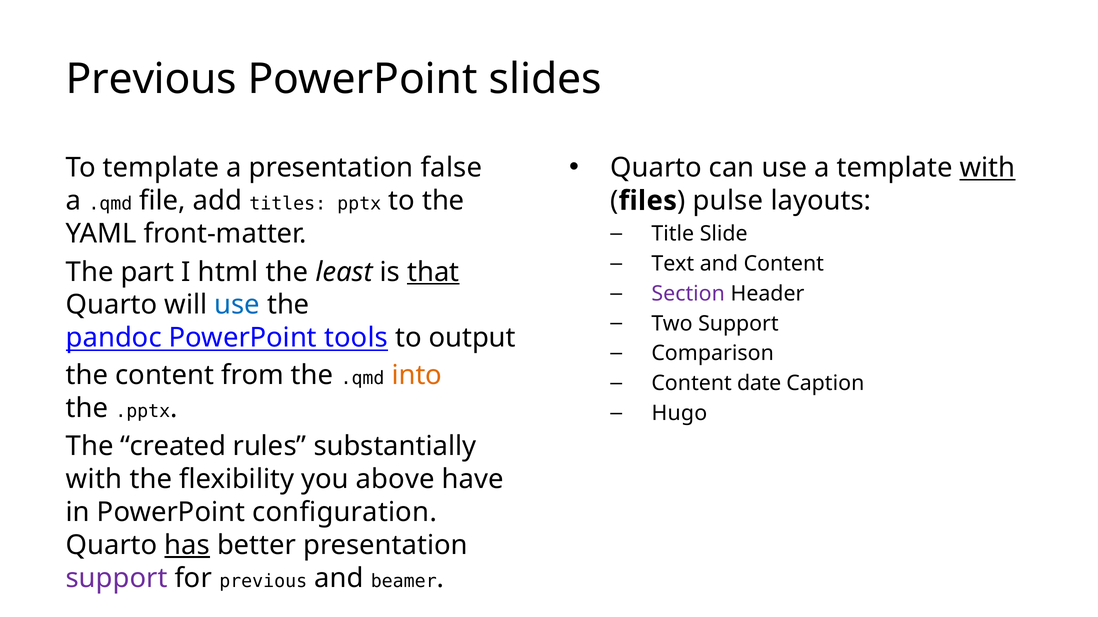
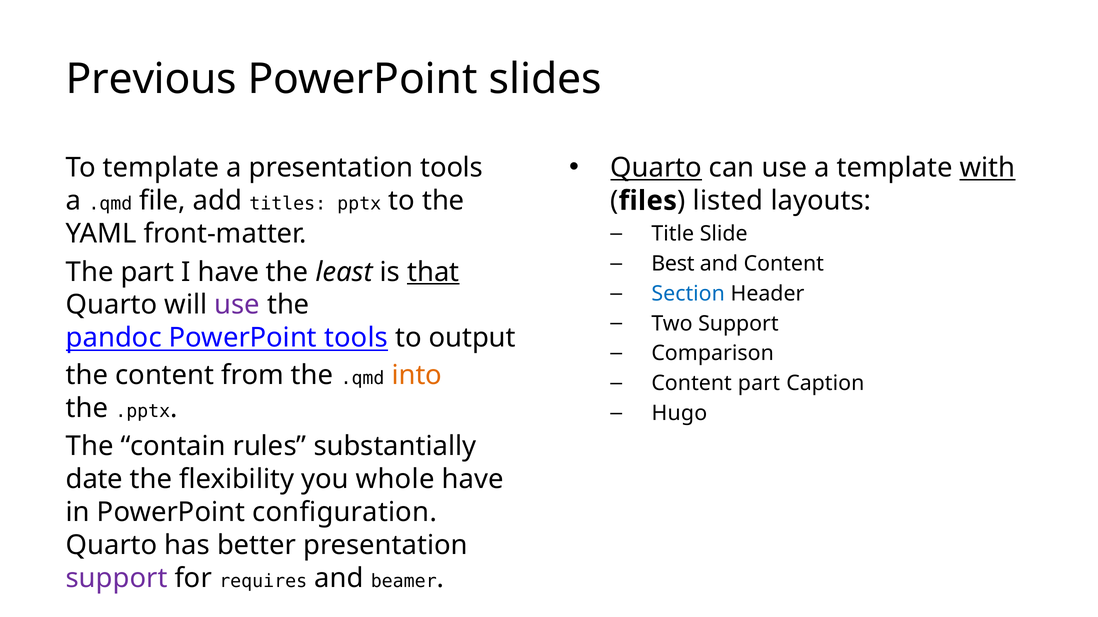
Quarto underline: none -> present (656, 168)
presentation false: false -> tools (452, 168)
pulse: pulse -> listed (728, 201)
Text: Text -> Best (673, 264)
I html: html -> have (228, 272)
Section colour: purple -> blue (688, 294)
use colour: blue -> purple (237, 305)
Content date: date -> part (759, 384)
created: created -> contain (173, 447)
with: with -> date (94, 480)
above: above -> whole (395, 480)
has underline: present -> none (187, 546)
for previous: previous -> requires (263, 582)
